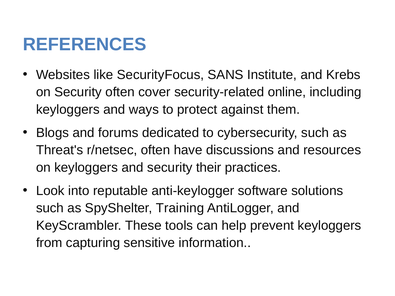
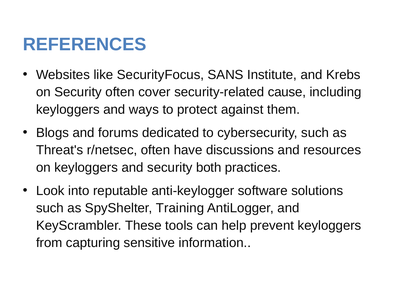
online: online -> cause (287, 92)
their: their -> both (209, 168)
